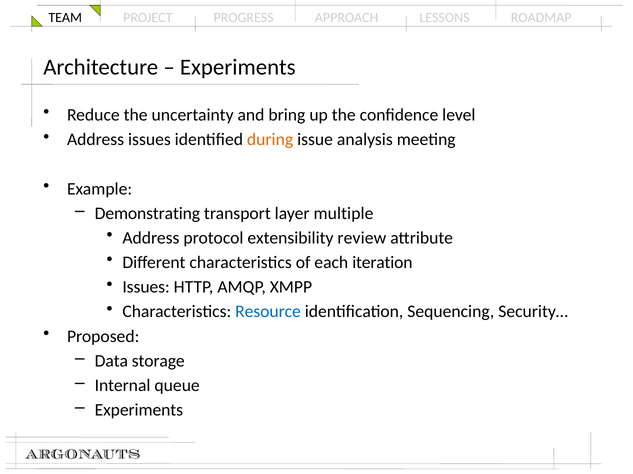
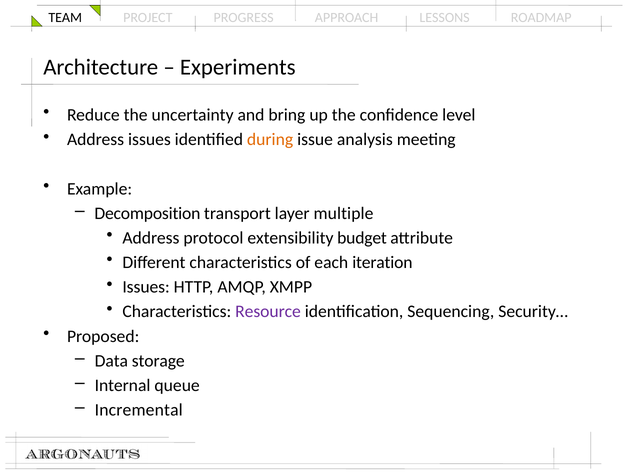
Demonstrating: Demonstrating -> Decomposition (147, 214)
review: review -> budget (362, 238)
Resource colour: blue -> purple (268, 312)
Experiments: Experiments -> Incremental (139, 411)
